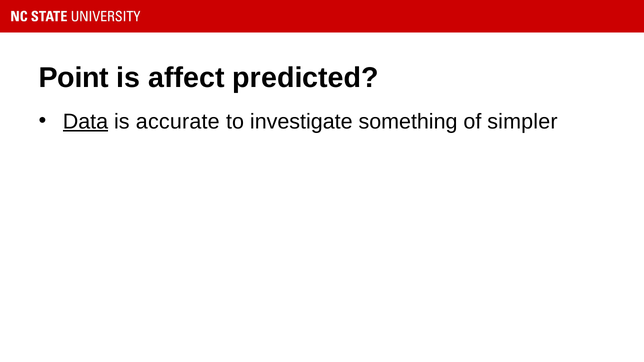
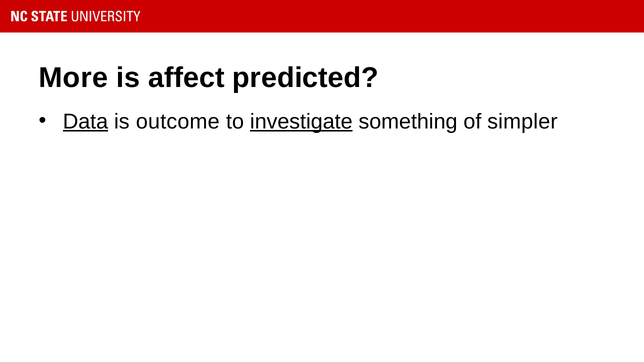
Point: Point -> More (73, 78)
accurate: accurate -> outcome (178, 122)
investigate underline: none -> present (301, 122)
